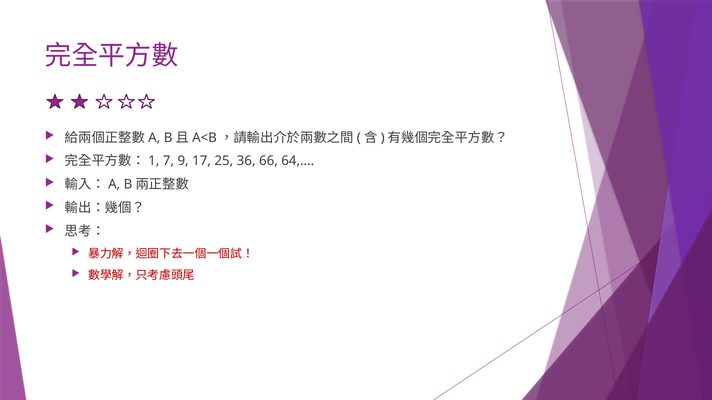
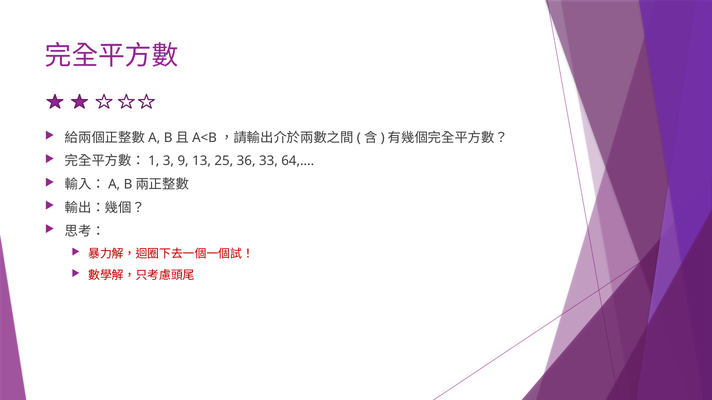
7: 7 -> 3 (168, 161)
17: 17 -> 13 (202, 161)
66: 66 -> 33 (268, 161)
